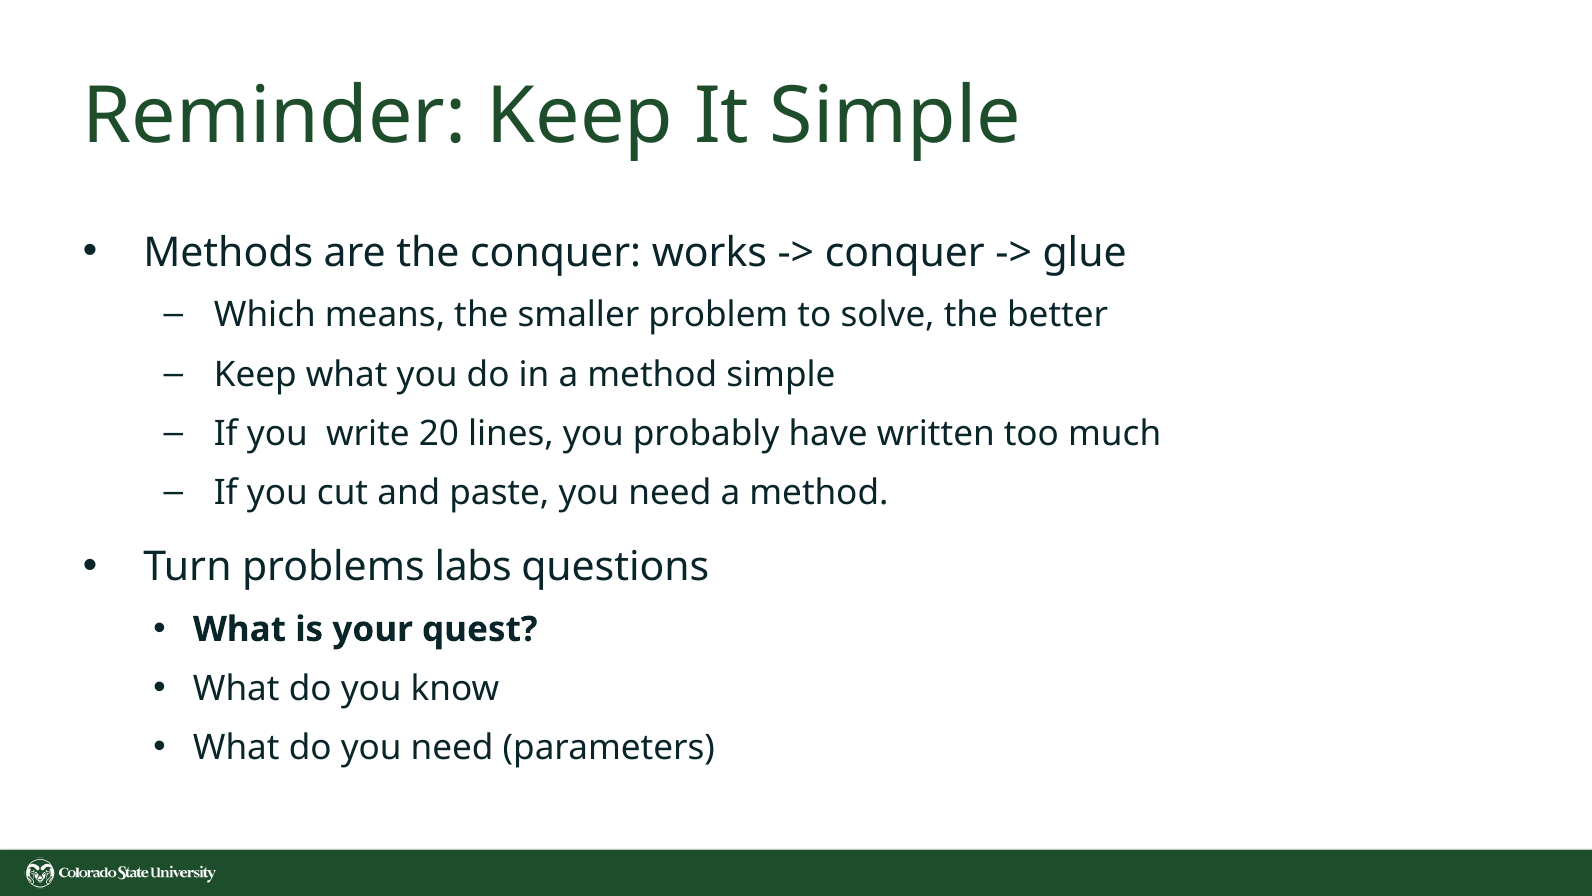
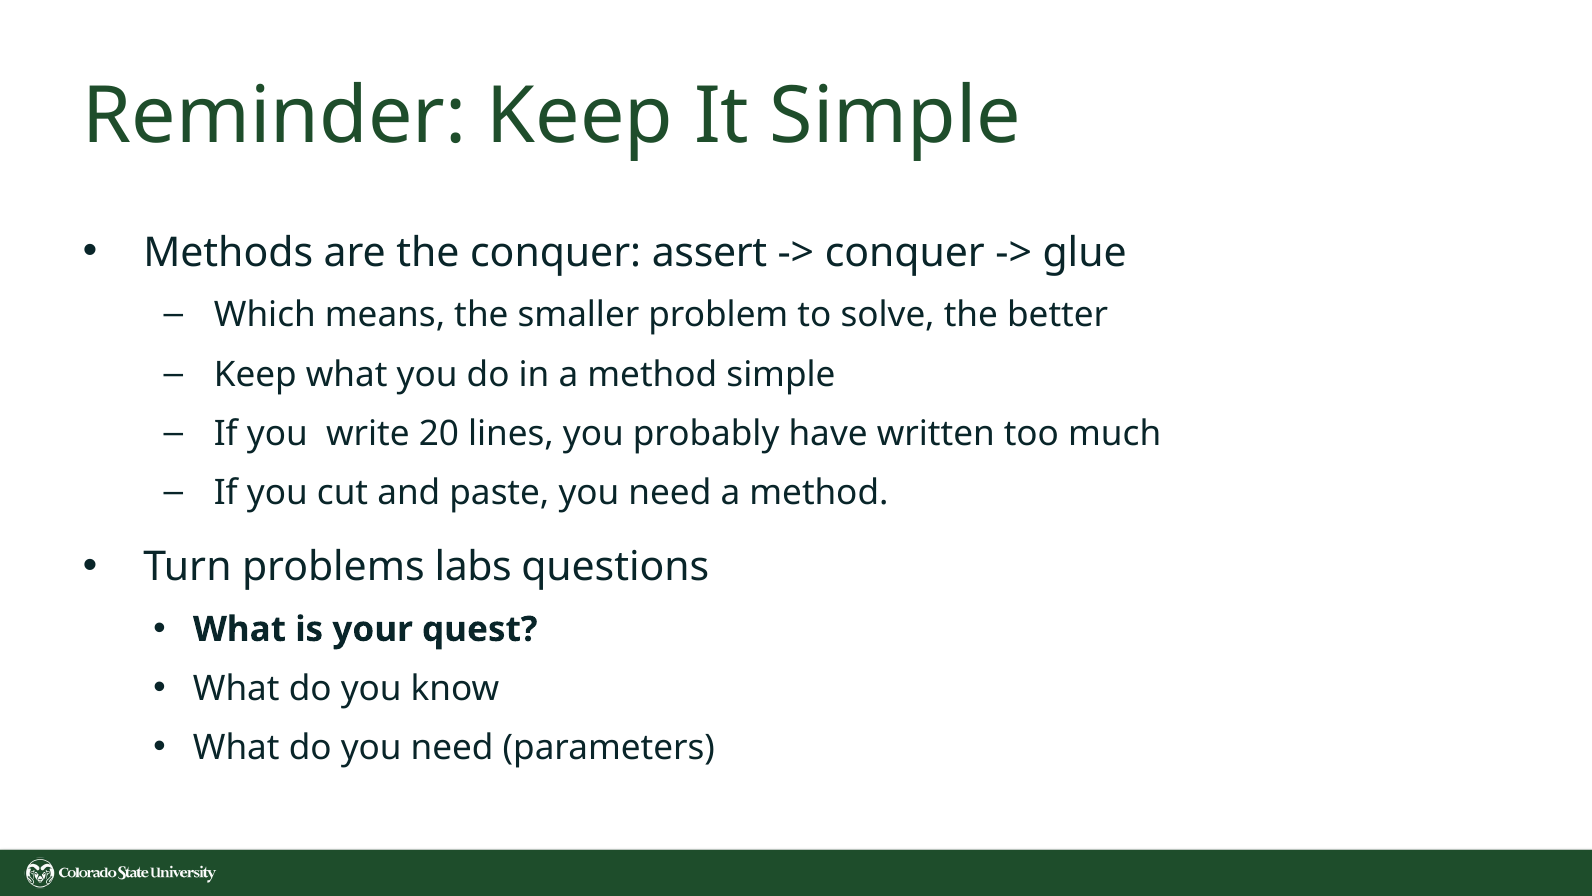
works: works -> assert (710, 253)
